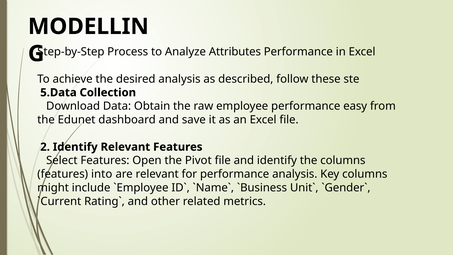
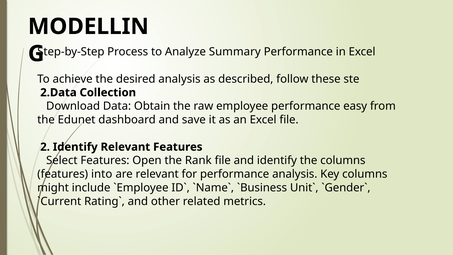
Attributes: Attributes -> Summary (235, 52)
5.Data: 5.Data -> 2.Data (58, 92)
Pivot: Pivot -> Rank (198, 160)
